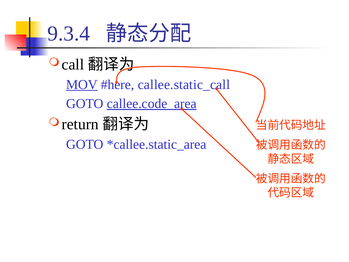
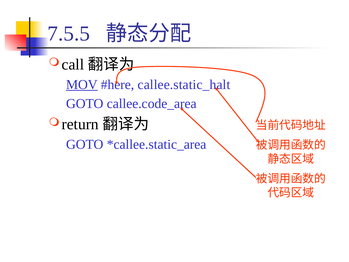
9.3.4: 9.3.4 -> 7.5.5 (69, 33)
callee.static_call: callee.static_call -> callee.static_halt (184, 85)
callee.code_area underline: present -> none (152, 104)
